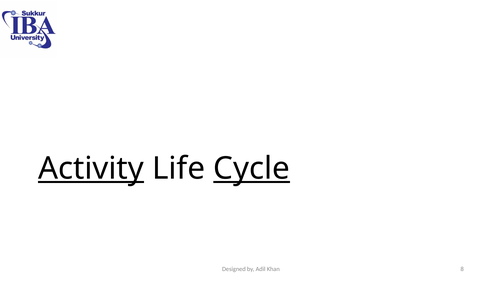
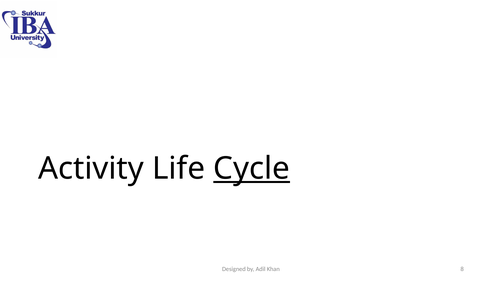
Activity underline: present -> none (91, 169)
